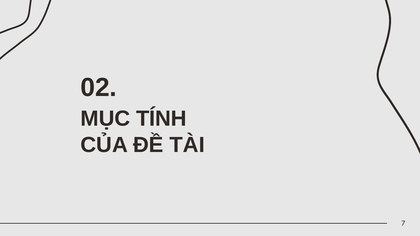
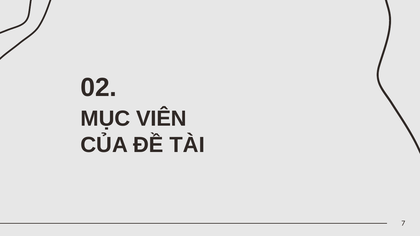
TÍNH: TÍNH -> VIÊN (161, 119)
